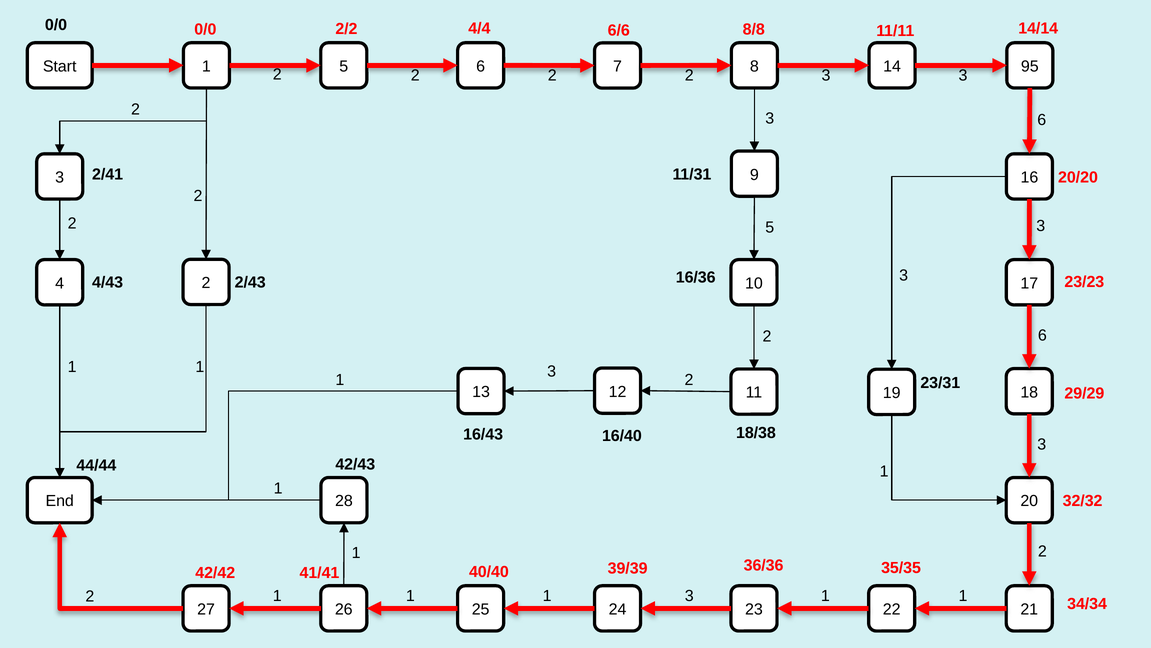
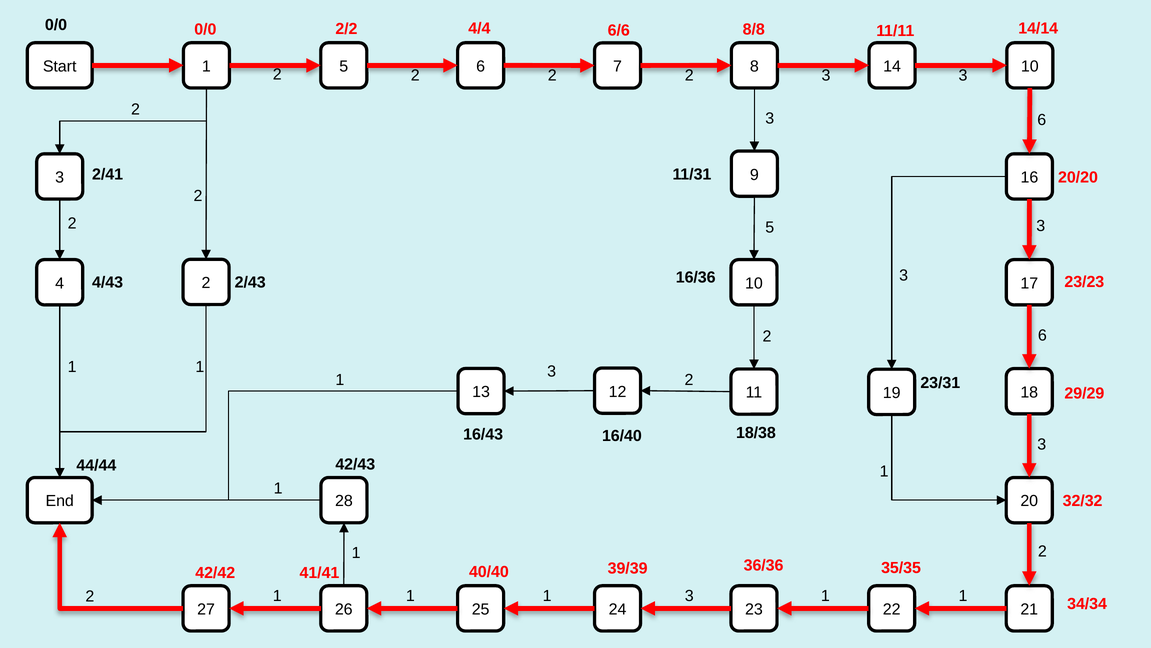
Start 95: 95 -> 10 (1030, 66)
